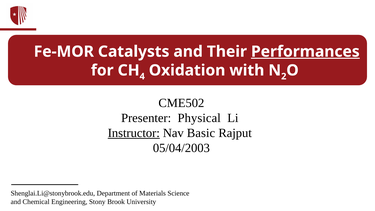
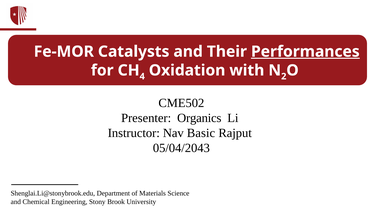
Physical: Physical -> Organics (199, 118)
Instructor underline: present -> none (134, 133)
05/04/2003: 05/04/2003 -> 05/04/2043 (181, 148)
